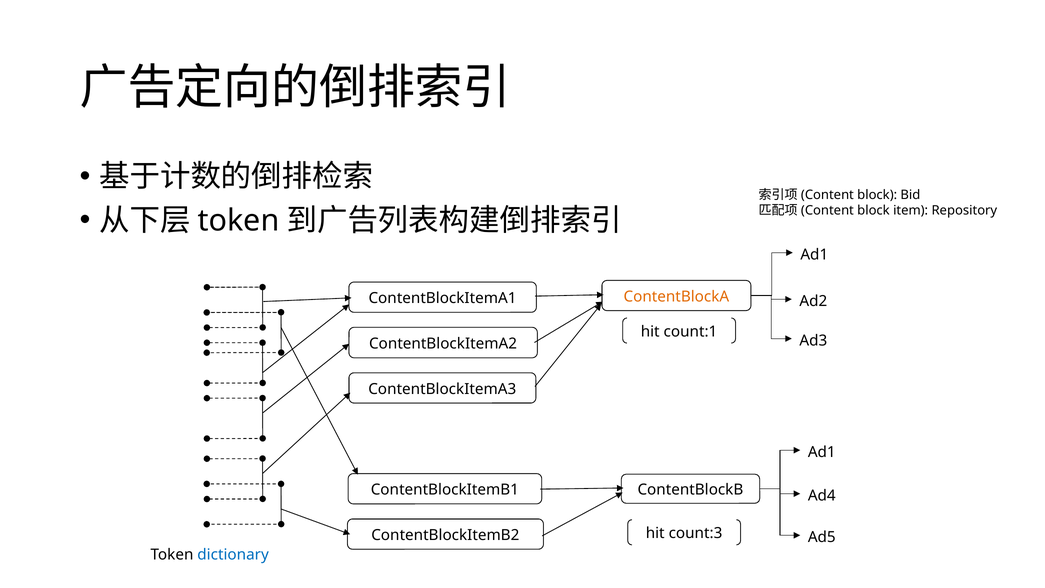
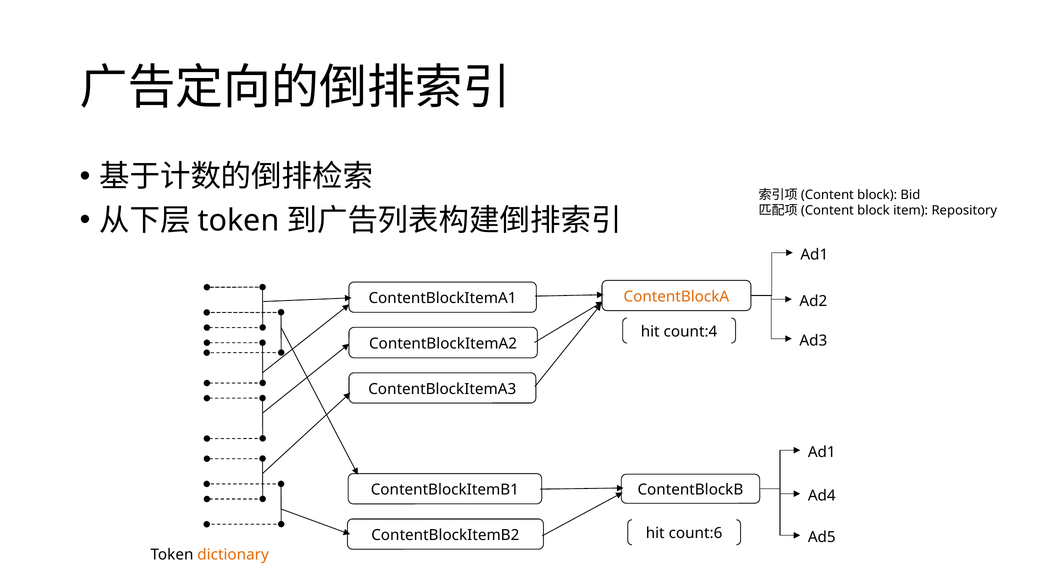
count:1: count:1 -> count:4 (690, 331)
count:3: count:3 -> count:6 (696, 533)
dictionary colour: blue -> orange (233, 555)
